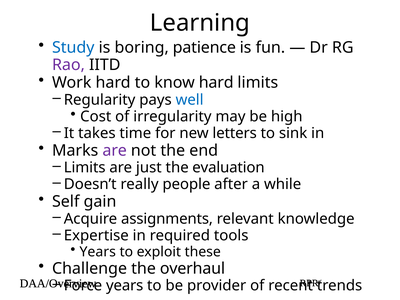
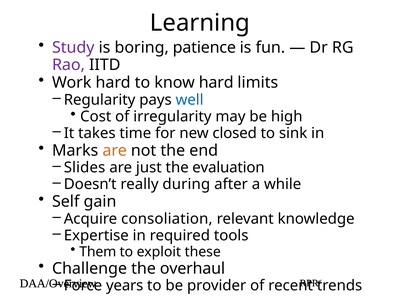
Study colour: blue -> purple (73, 47)
letters: letters -> closed (235, 133)
are colour: purple -> orange (115, 150)
Limits: Limits -> Slides (85, 168)
people: people -> during (186, 184)
assignments: assignments -> consoliation (167, 219)
Years: Years -> Them (98, 252)
